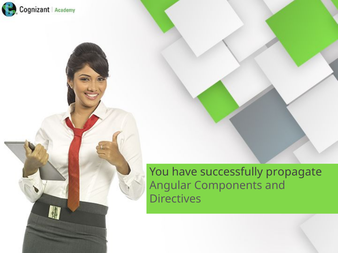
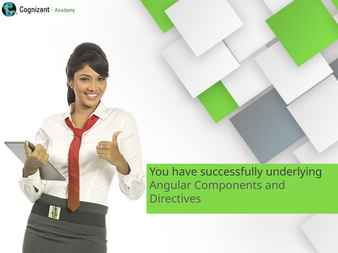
propagate: propagate -> underlying (294, 172)
